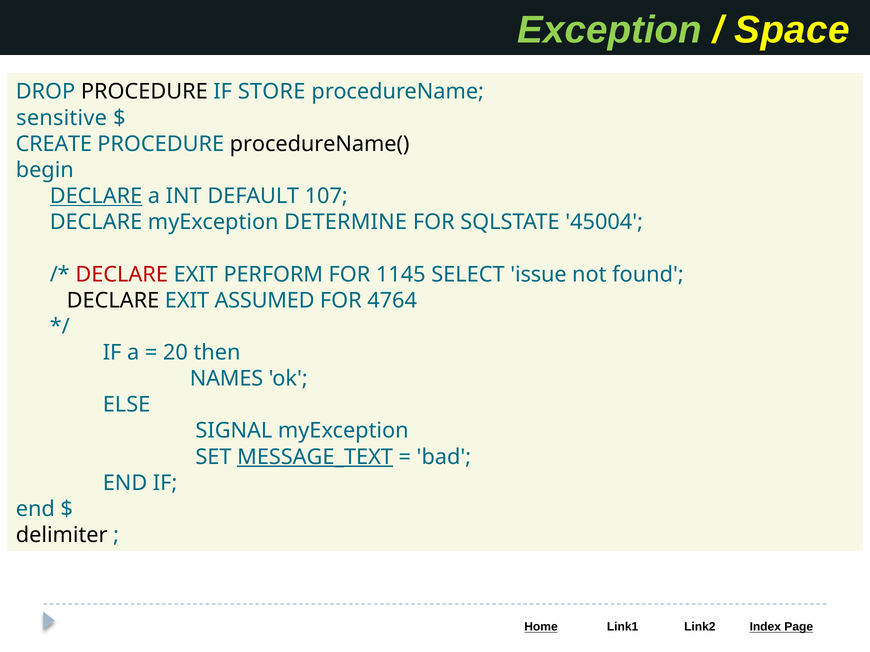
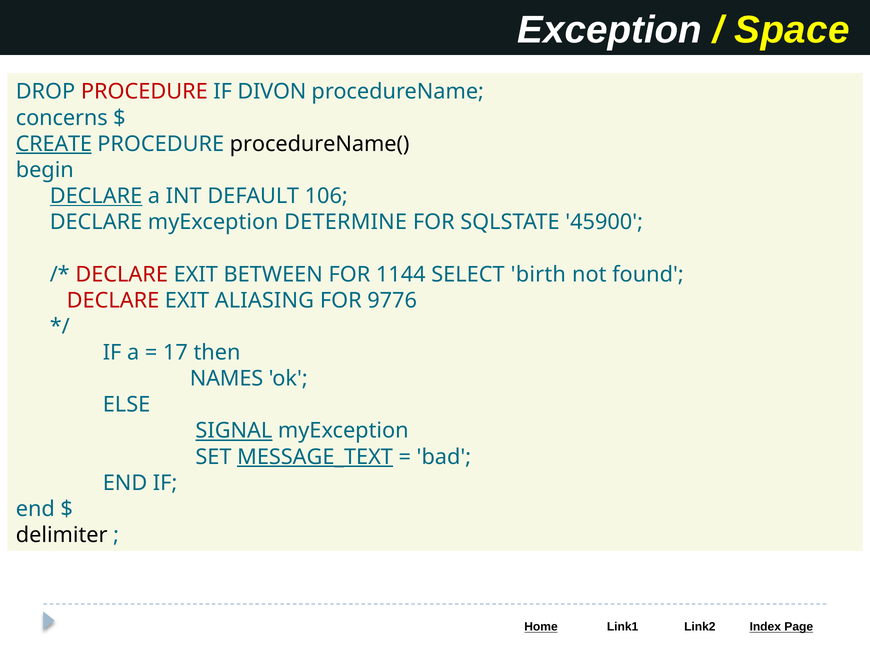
Exception colour: light green -> white (610, 30)
PROCEDURE colour: black -> red (144, 92)
STORE: STORE -> DIVON (272, 92)
sensitive: sensitive -> concerns (62, 118)
CREATE underline: none -> present (54, 144)
107: 107 -> 106 (326, 196)
45004: 45004 -> 45900 (604, 222)
PERFORM: PERFORM -> BETWEEN (273, 275)
1145: 1145 -> 1144 (401, 275)
issue: issue -> birth (538, 275)
DECLARE colour: black -> red (113, 301)
ASSUMED: ASSUMED -> ALIASING (264, 301)
4764: 4764 -> 9776 (392, 301)
20: 20 -> 17 (175, 353)
SIGNAL underline: none -> present (234, 431)
